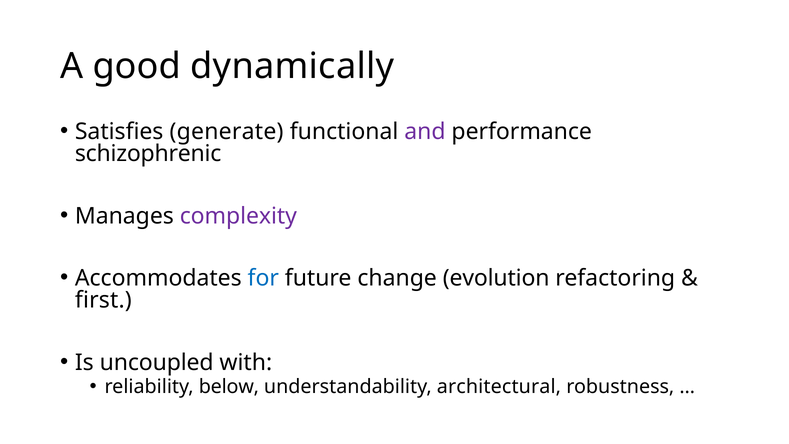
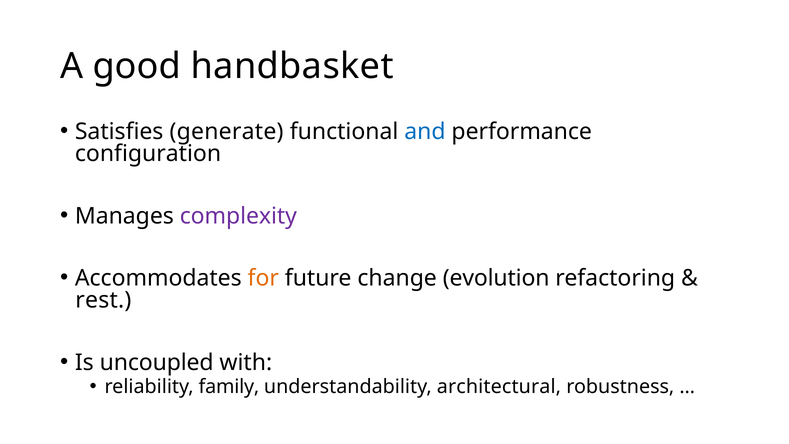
dynamically: dynamically -> handbasket (292, 66)
and colour: purple -> blue (425, 131)
schizophrenic: schizophrenic -> configuration (148, 154)
for colour: blue -> orange (263, 278)
first: first -> rest (103, 300)
below: below -> family (229, 387)
